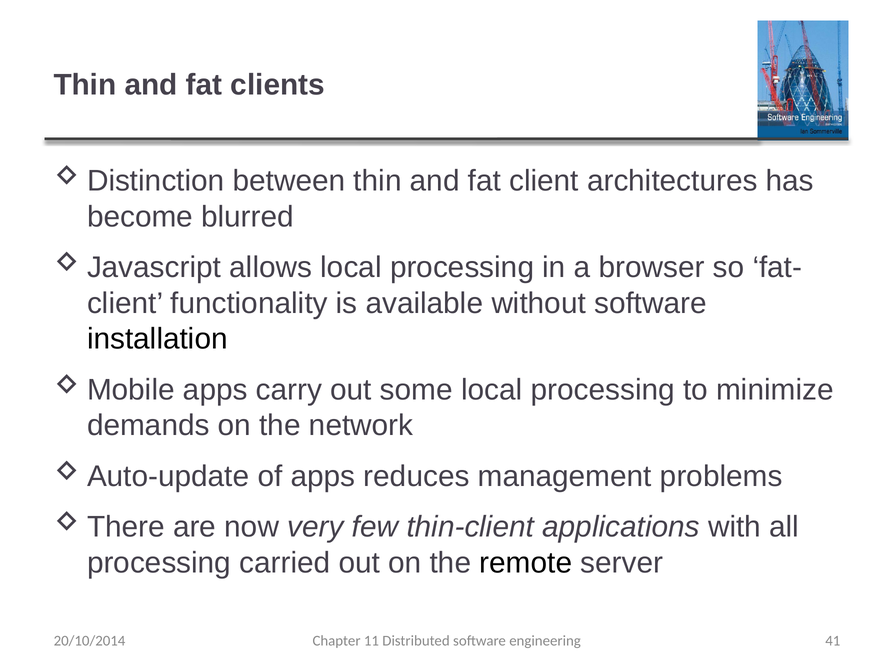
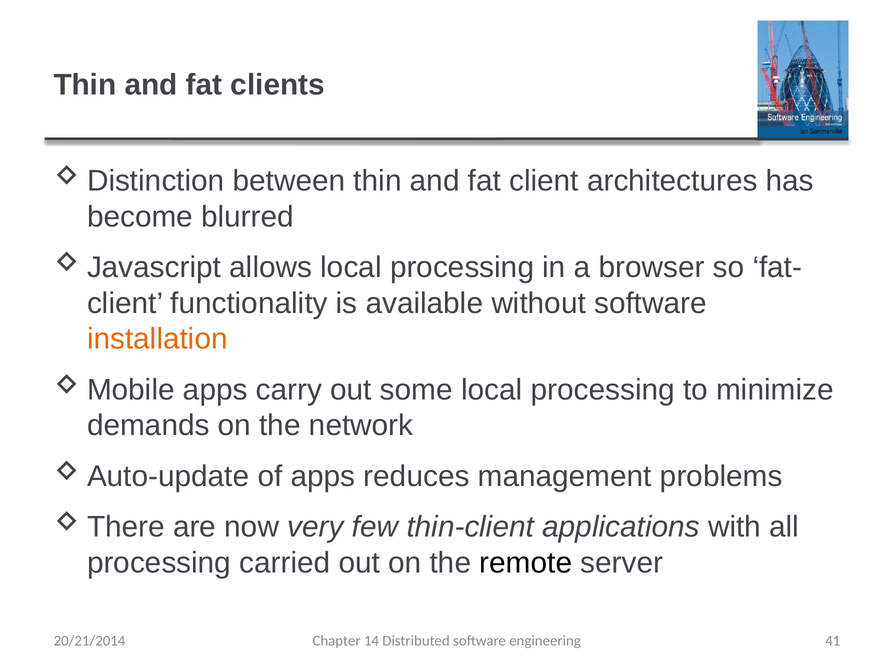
installation colour: black -> orange (157, 339)
11: 11 -> 14 (371, 640)
20/10/2014: 20/10/2014 -> 20/21/2014 (90, 640)
